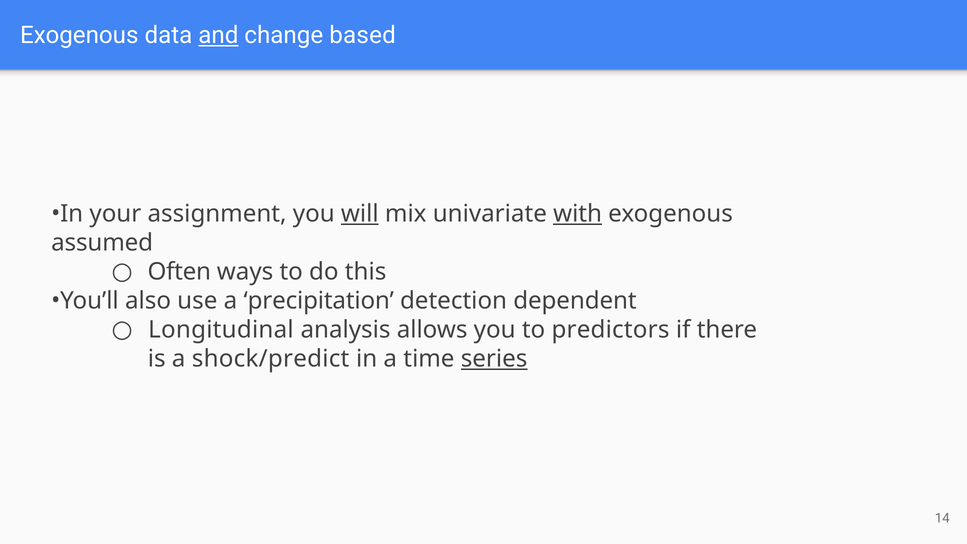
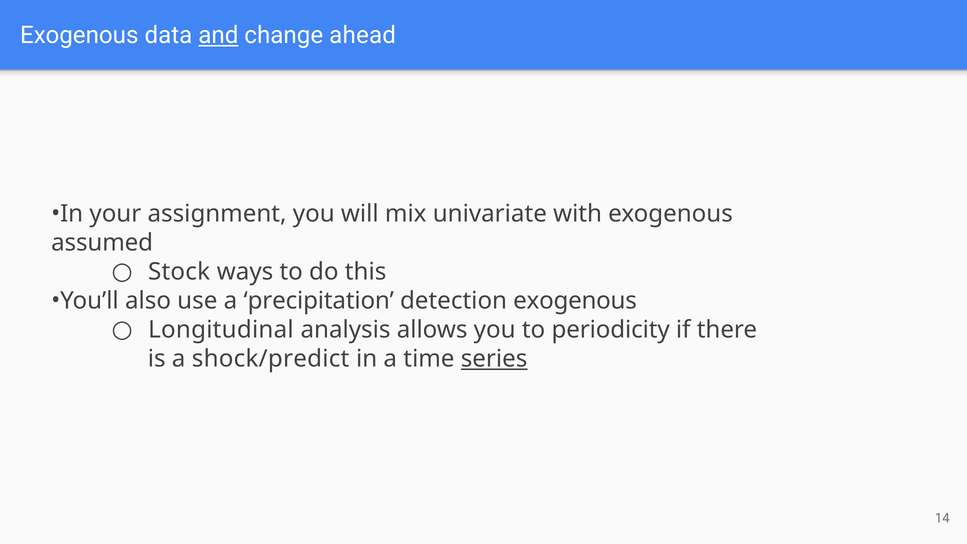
based: based -> ahead (363, 35)
will underline: present -> none (360, 214)
with underline: present -> none (578, 214)
Often: Often -> Stock (179, 272)
detection dependent: dependent -> exogenous (575, 301)
predictors: predictors -> periodicity (611, 330)
